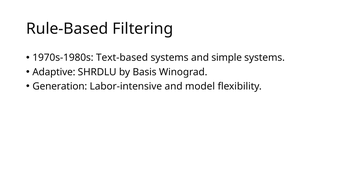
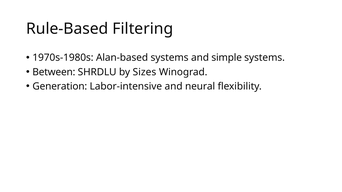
Text-based: Text-based -> Alan-based (122, 58)
Adaptive: Adaptive -> Between (54, 72)
Basis: Basis -> Sizes (144, 72)
model: model -> neural (200, 87)
